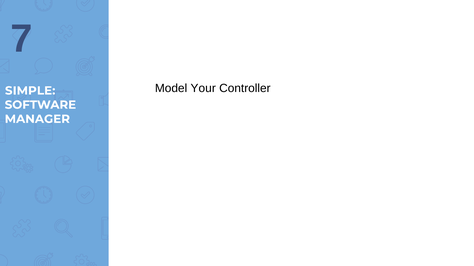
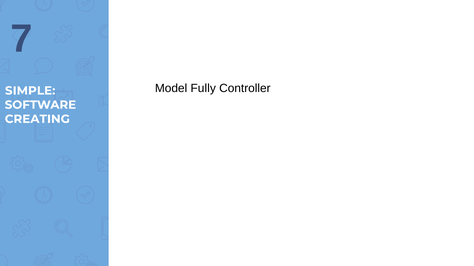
Your: Your -> Fully (203, 88)
MANAGER: MANAGER -> CREATING (37, 119)
